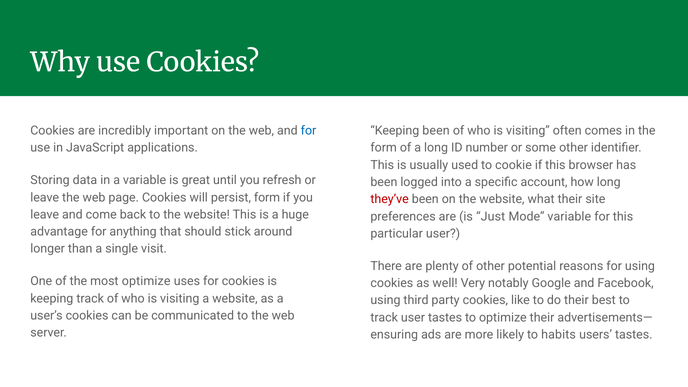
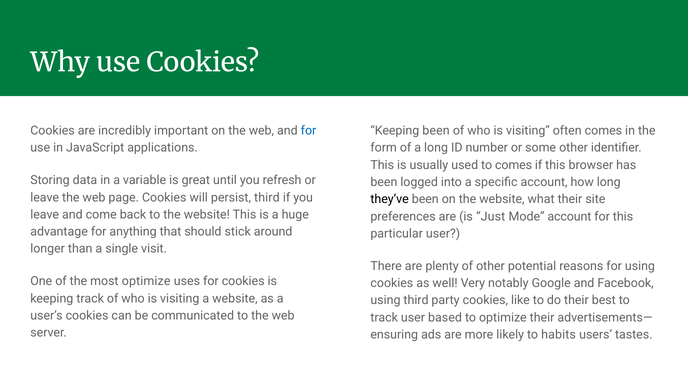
to cookie: cookie -> comes (514, 165)
persist form: form -> third (267, 197)
they’ve colour: red -> black (390, 199)
Mode variable: variable -> account (569, 216)
user tastes: tastes -> based (445, 317)
